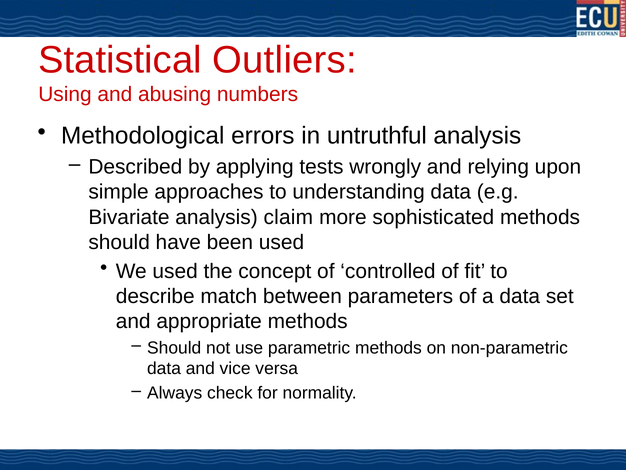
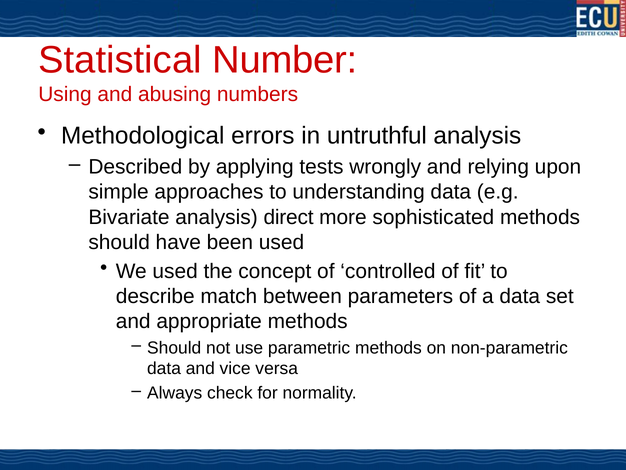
Outliers: Outliers -> Number (285, 60)
claim: claim -> direct (289, 217)
